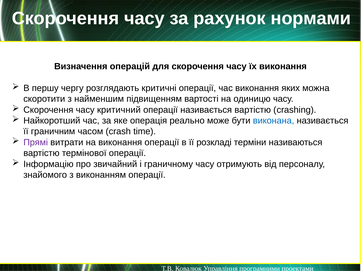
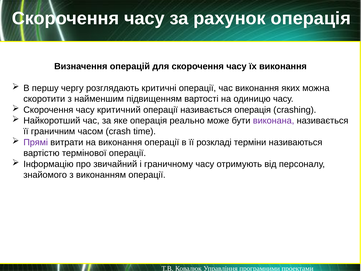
рахунок нормами: нормами -> операція (311, 18)
називається вартістю: вартістю -> операція (253, 110)
виконана colour: blue -> purple (274, 121)
